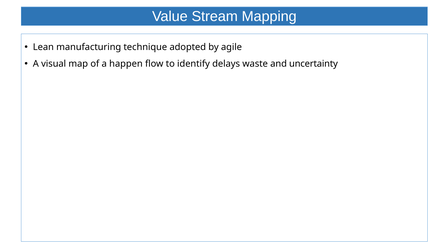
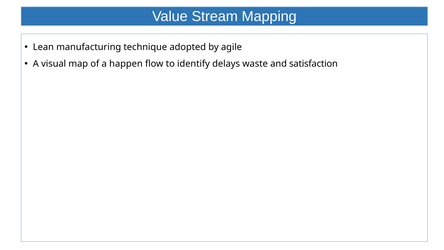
uncertainty: uncertainty -> satisfaction (313, 64)
